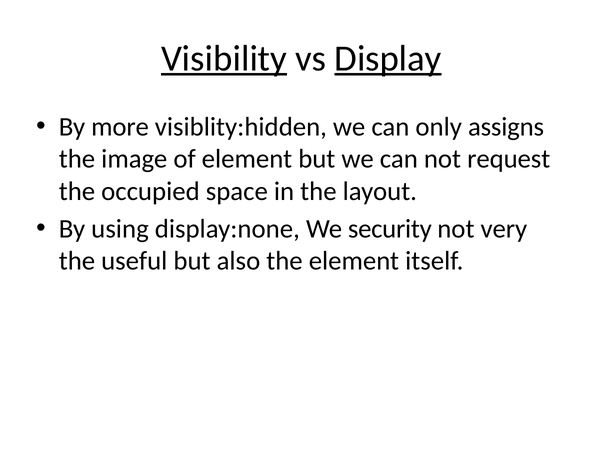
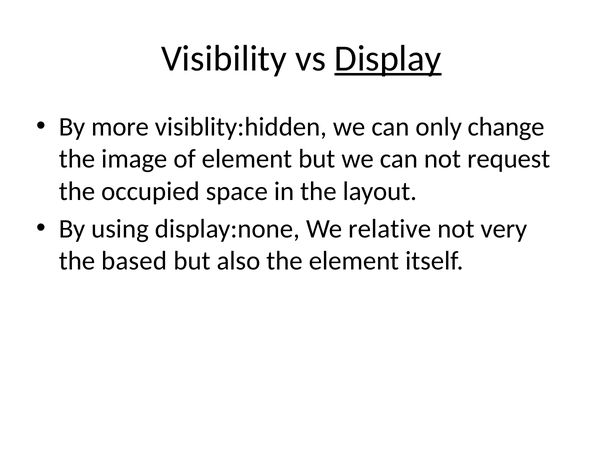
Visibility underline: present -> none (224, 58)
assigns: assigns -> change (506, 126)
security: security -> relative (390, 228)
useful: useful -> based (134, 261)
